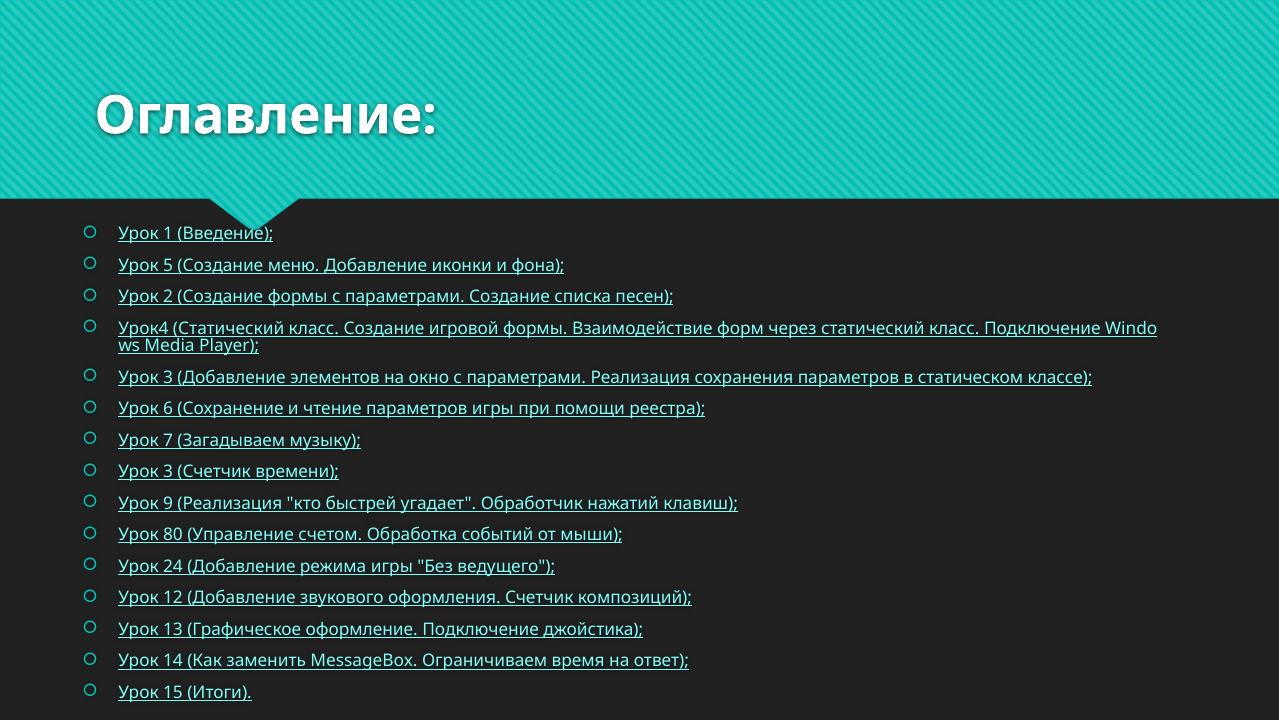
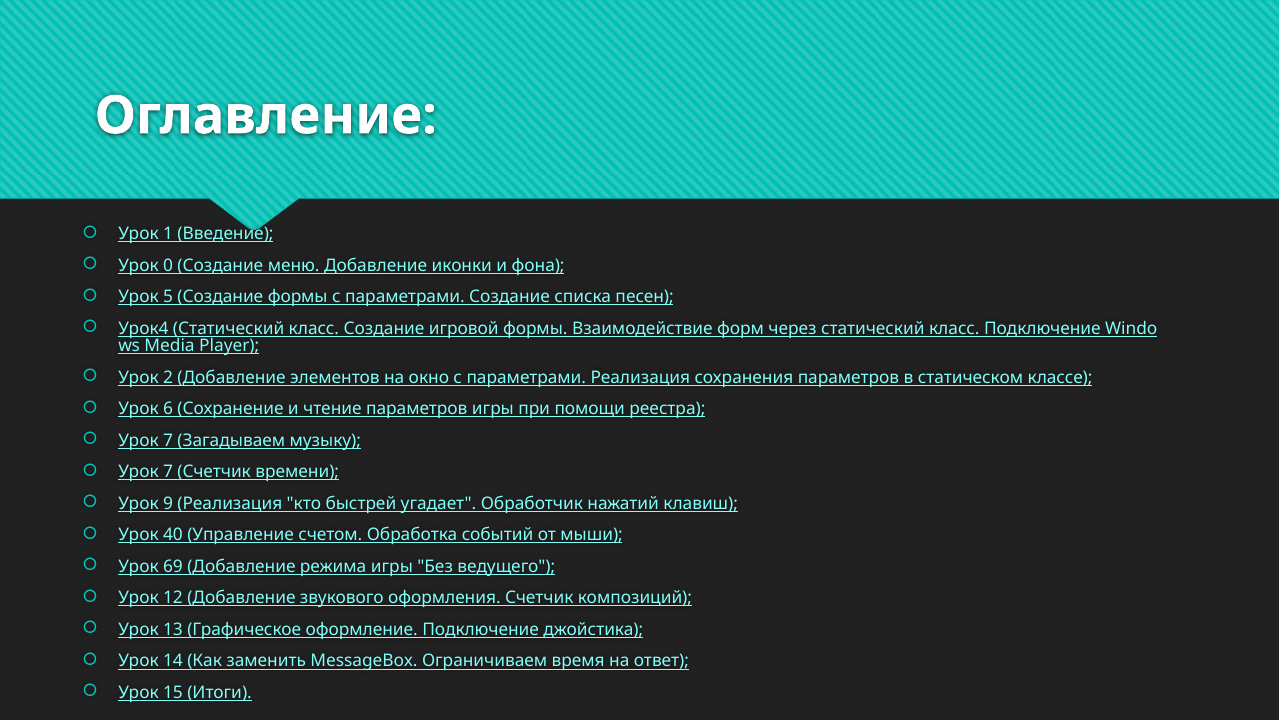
5: 5 -> 0 (168, 265)
2: 2 -> 5 (168, 297)
3: 3 -> 2 (168, 377)
3: 3 -> 7 (168, 472)
80: 80 -> 40 (173, 535)
24: 24 -> 69 (173, 566)
